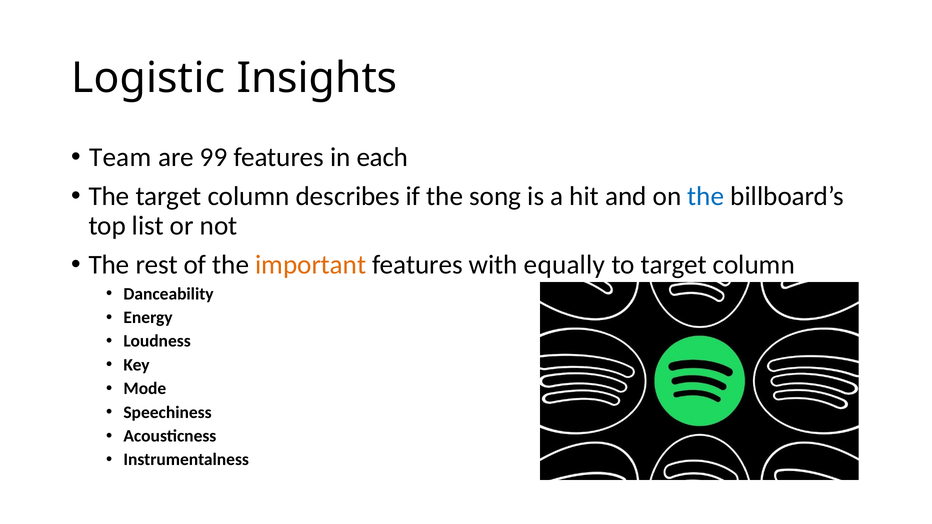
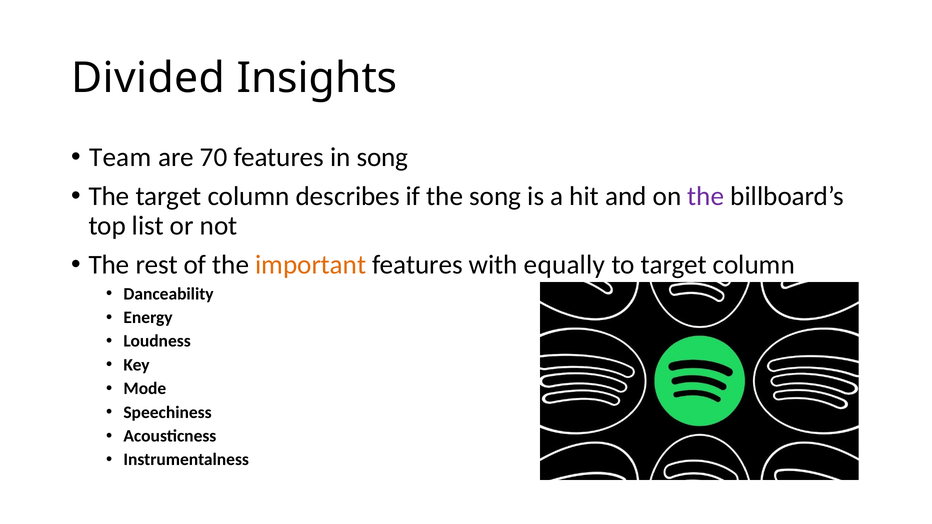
Logistic: Logistic -> Divided (148, 78)
99: 99 -> 70 (214, 158)
in each: each -> song (382, 158)
the colour: blue -> purple (706, 197)
